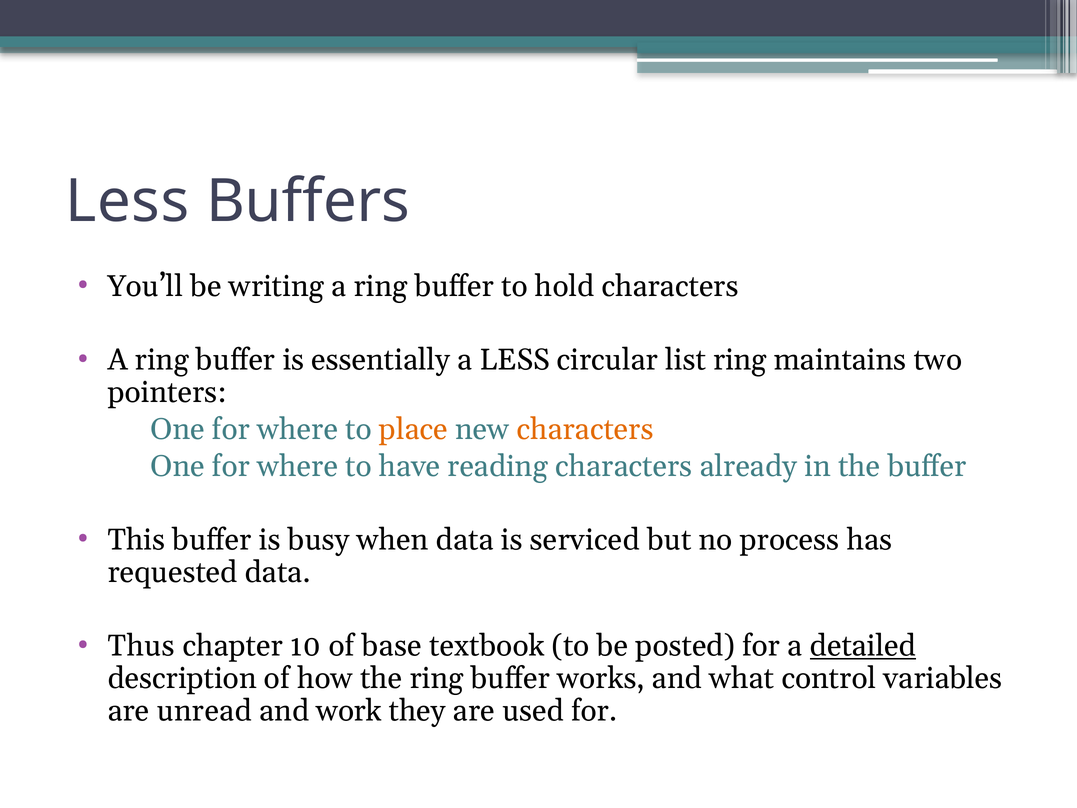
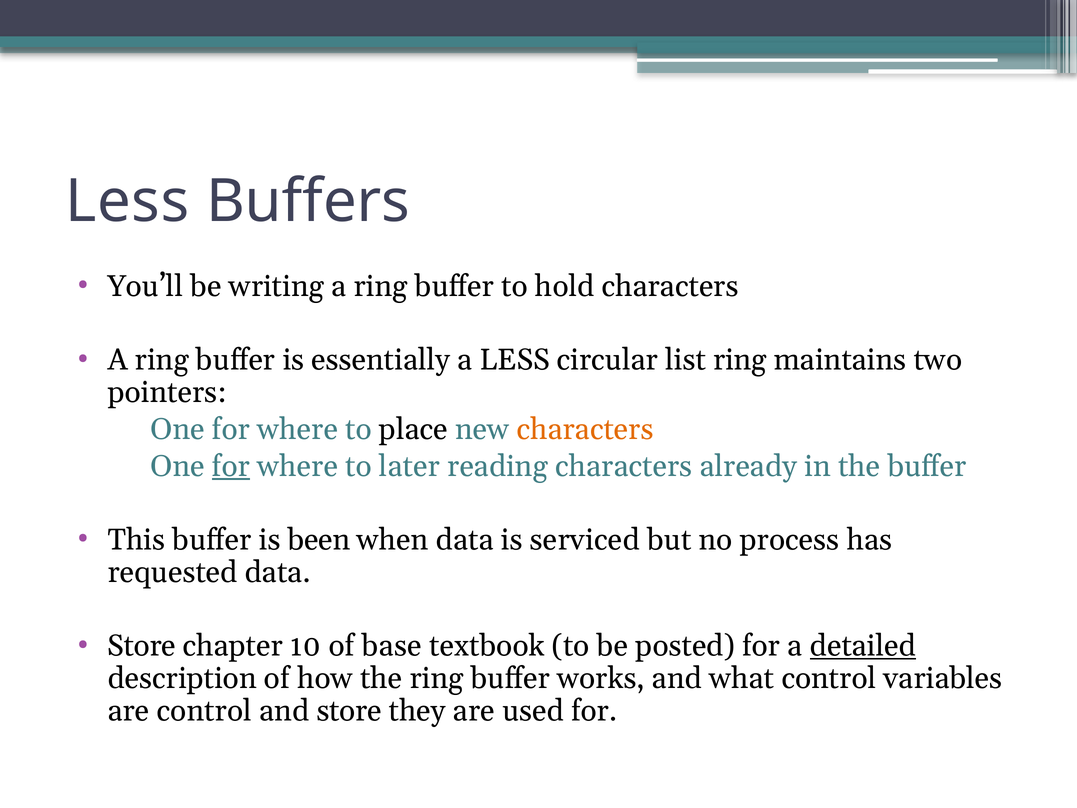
place colour: orange -> black (413, 429)
for underline: none -> present (231, 466)
have: have -> later (409, 466)
busy: busy -> been (319, 540)
Thus: Thus -> Store (142, 646)
are unread: unread -> control (204, 710)
and work: work -> store (349, 710)
